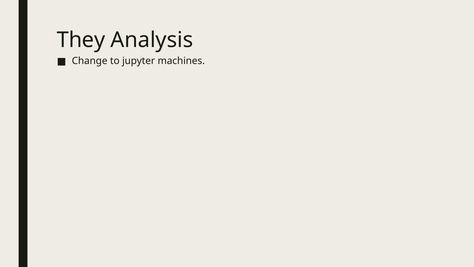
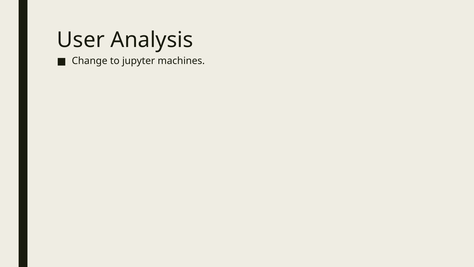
They: They -> User (81, 40)
